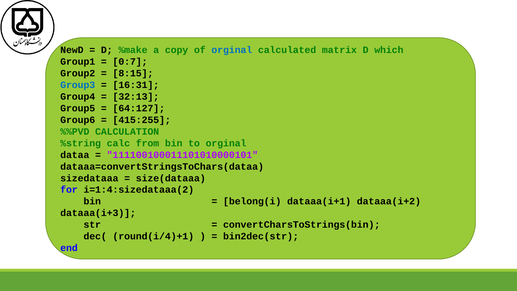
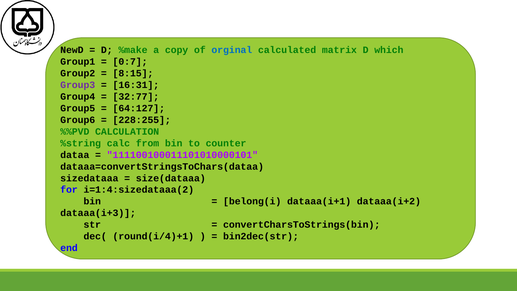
Group3 colour: blue -> purple (78, 85)
32:13: 32:13 -> 32:77 (136, 97)
415:255: 415:255 -> 228:255 (142, 120)
to orginal: orginal -> counter (226, 143)
